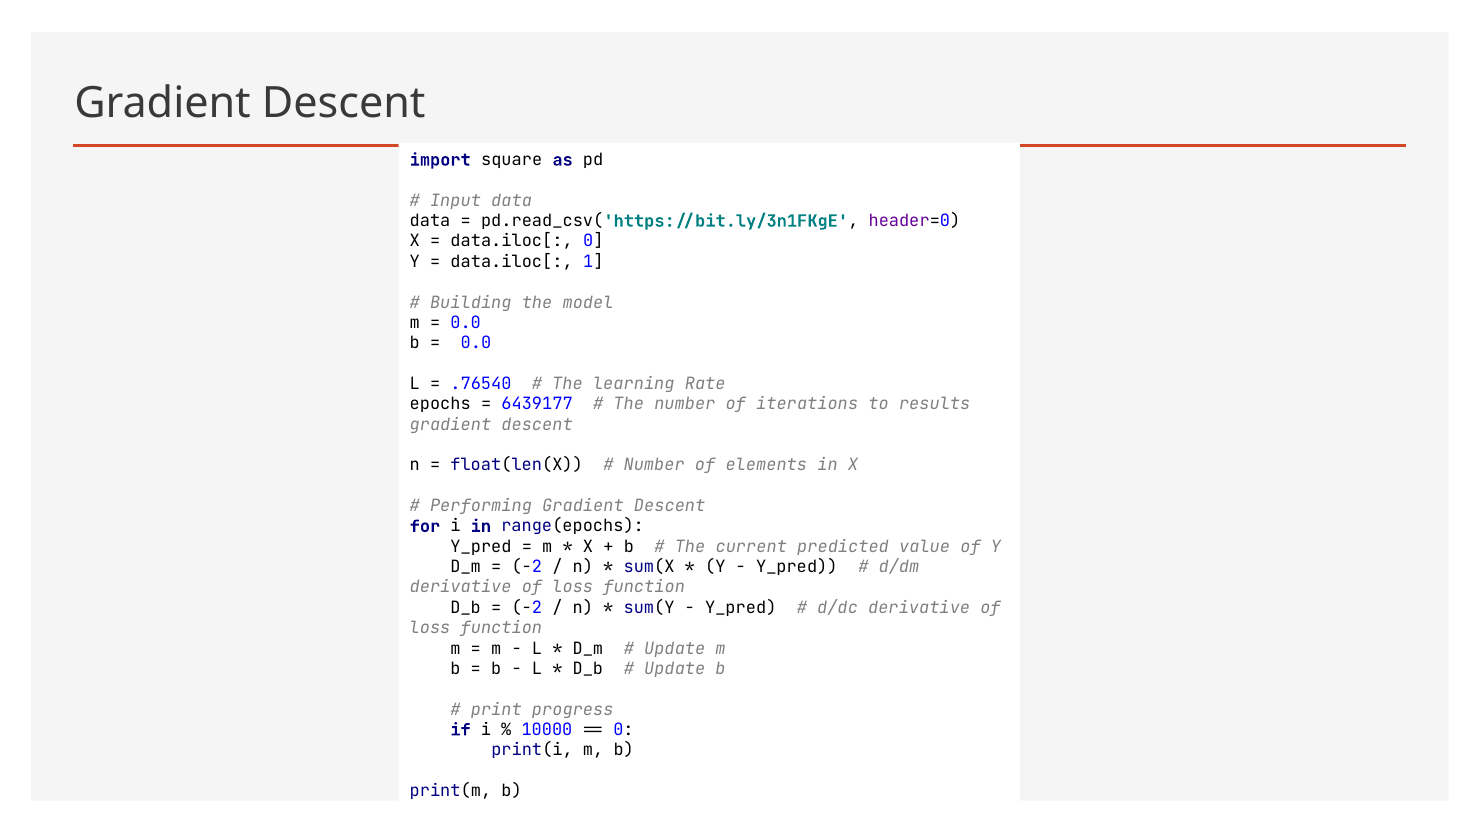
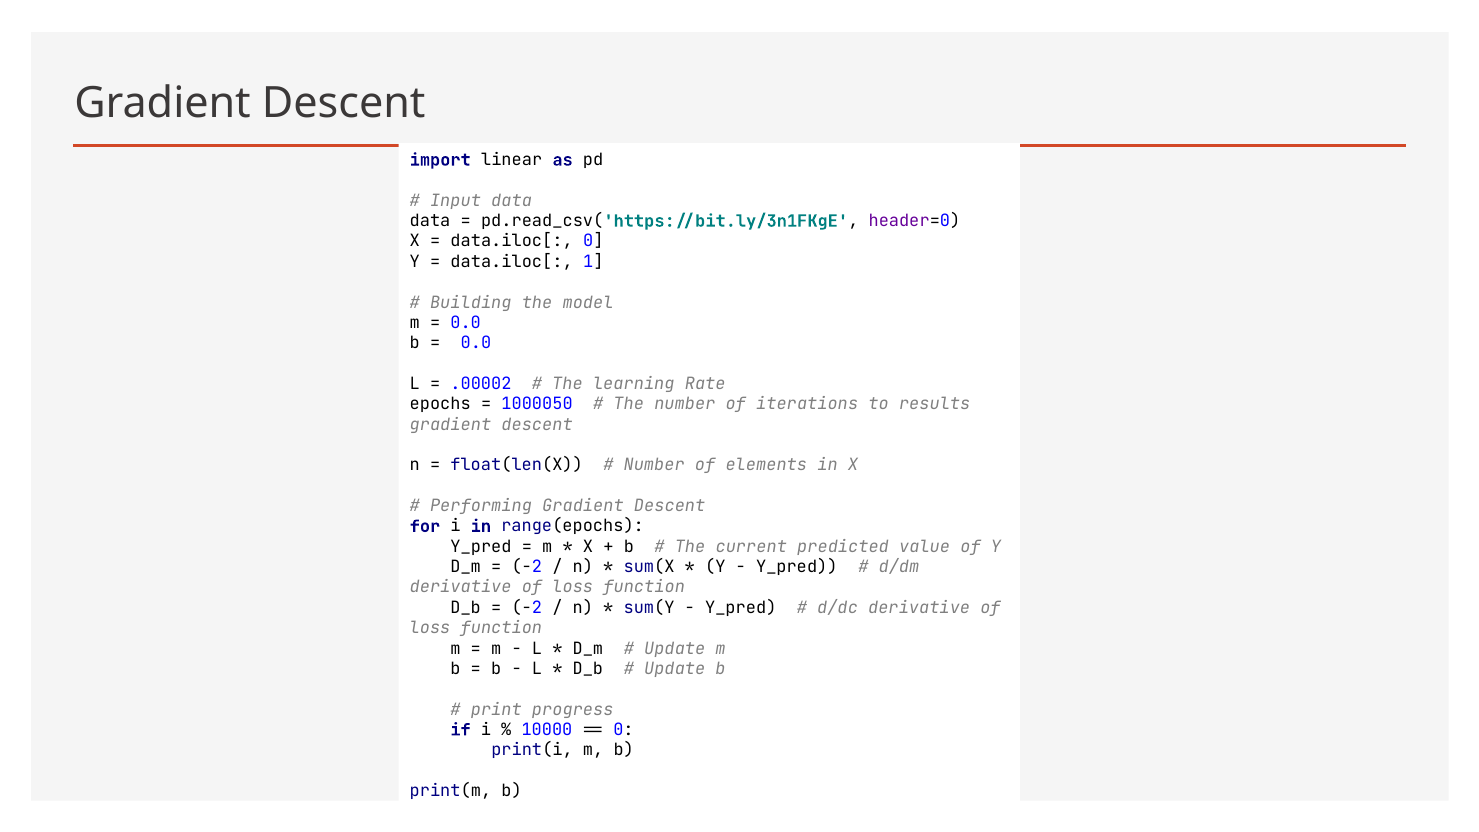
square: square -> linear (512, 160)
.76540: .76540 -> .00002 (481, 384)
6439177: 6439177 -> 1000050 (537, 404)
